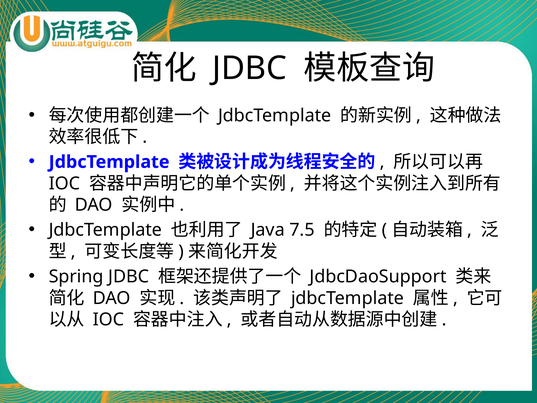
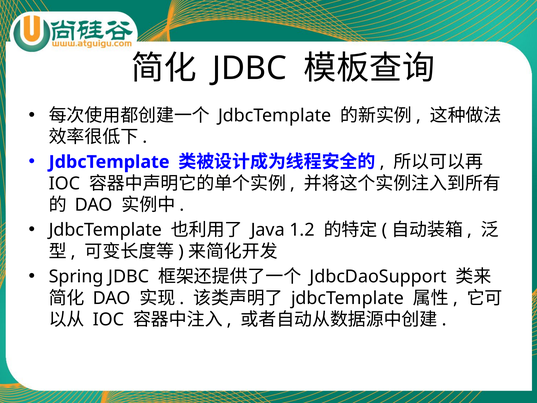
7.5: 7.5 -> 1.2 (302, 230)
